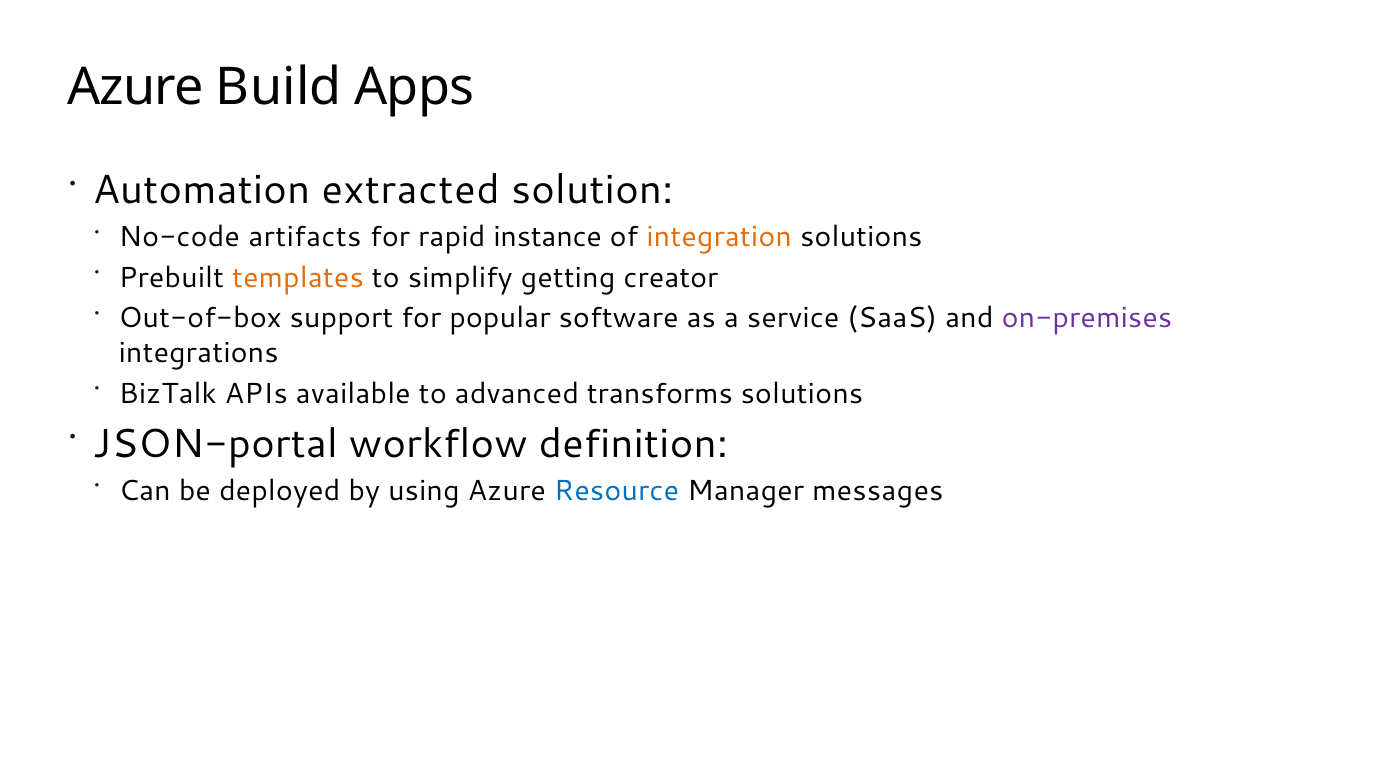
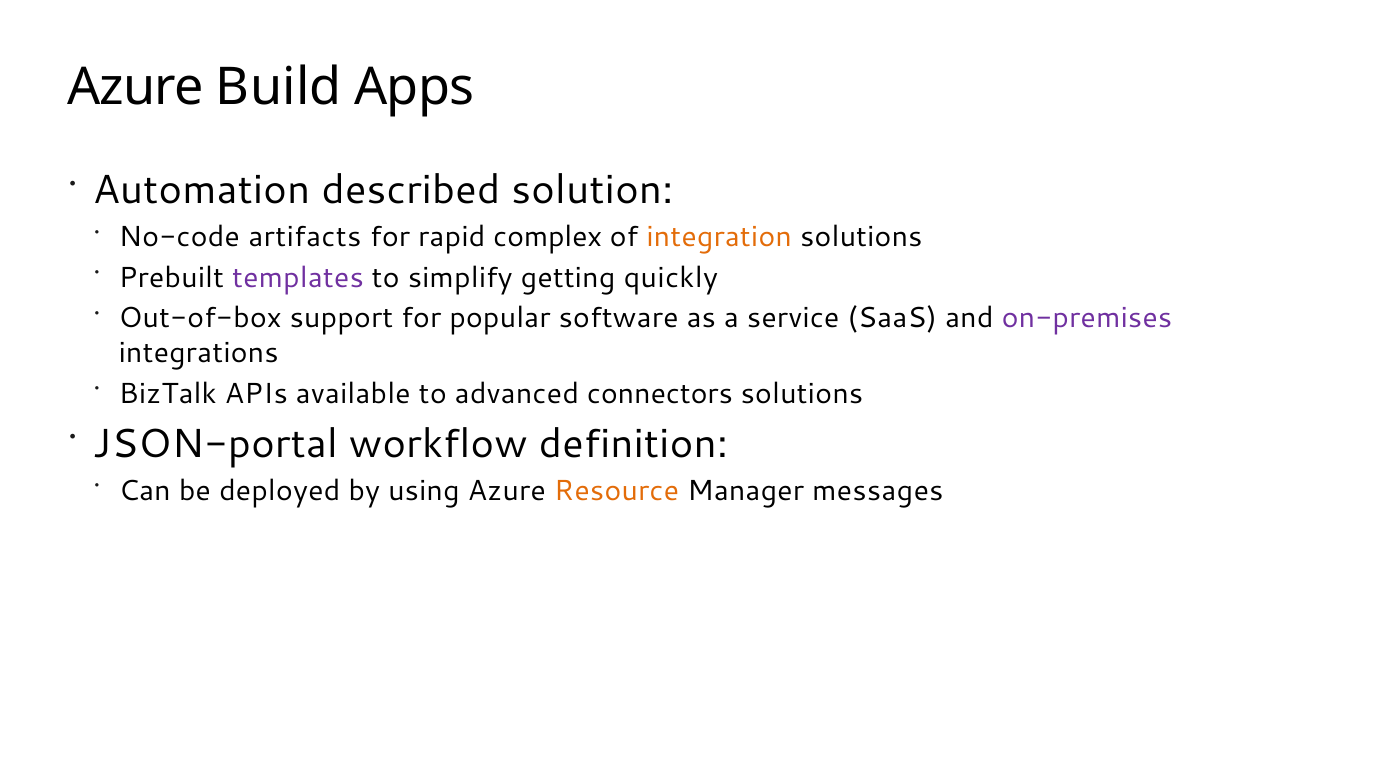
extracted: extracted -> described (411, 191)
instance: instance -> complex (548, 237)
templates colour: orange -> purple (298, 278)
creator: creator -> quickly (671, 278)
transforms: transforms -> connectors (660, 394)
Resource colour: blue -> orange (617, 491)
